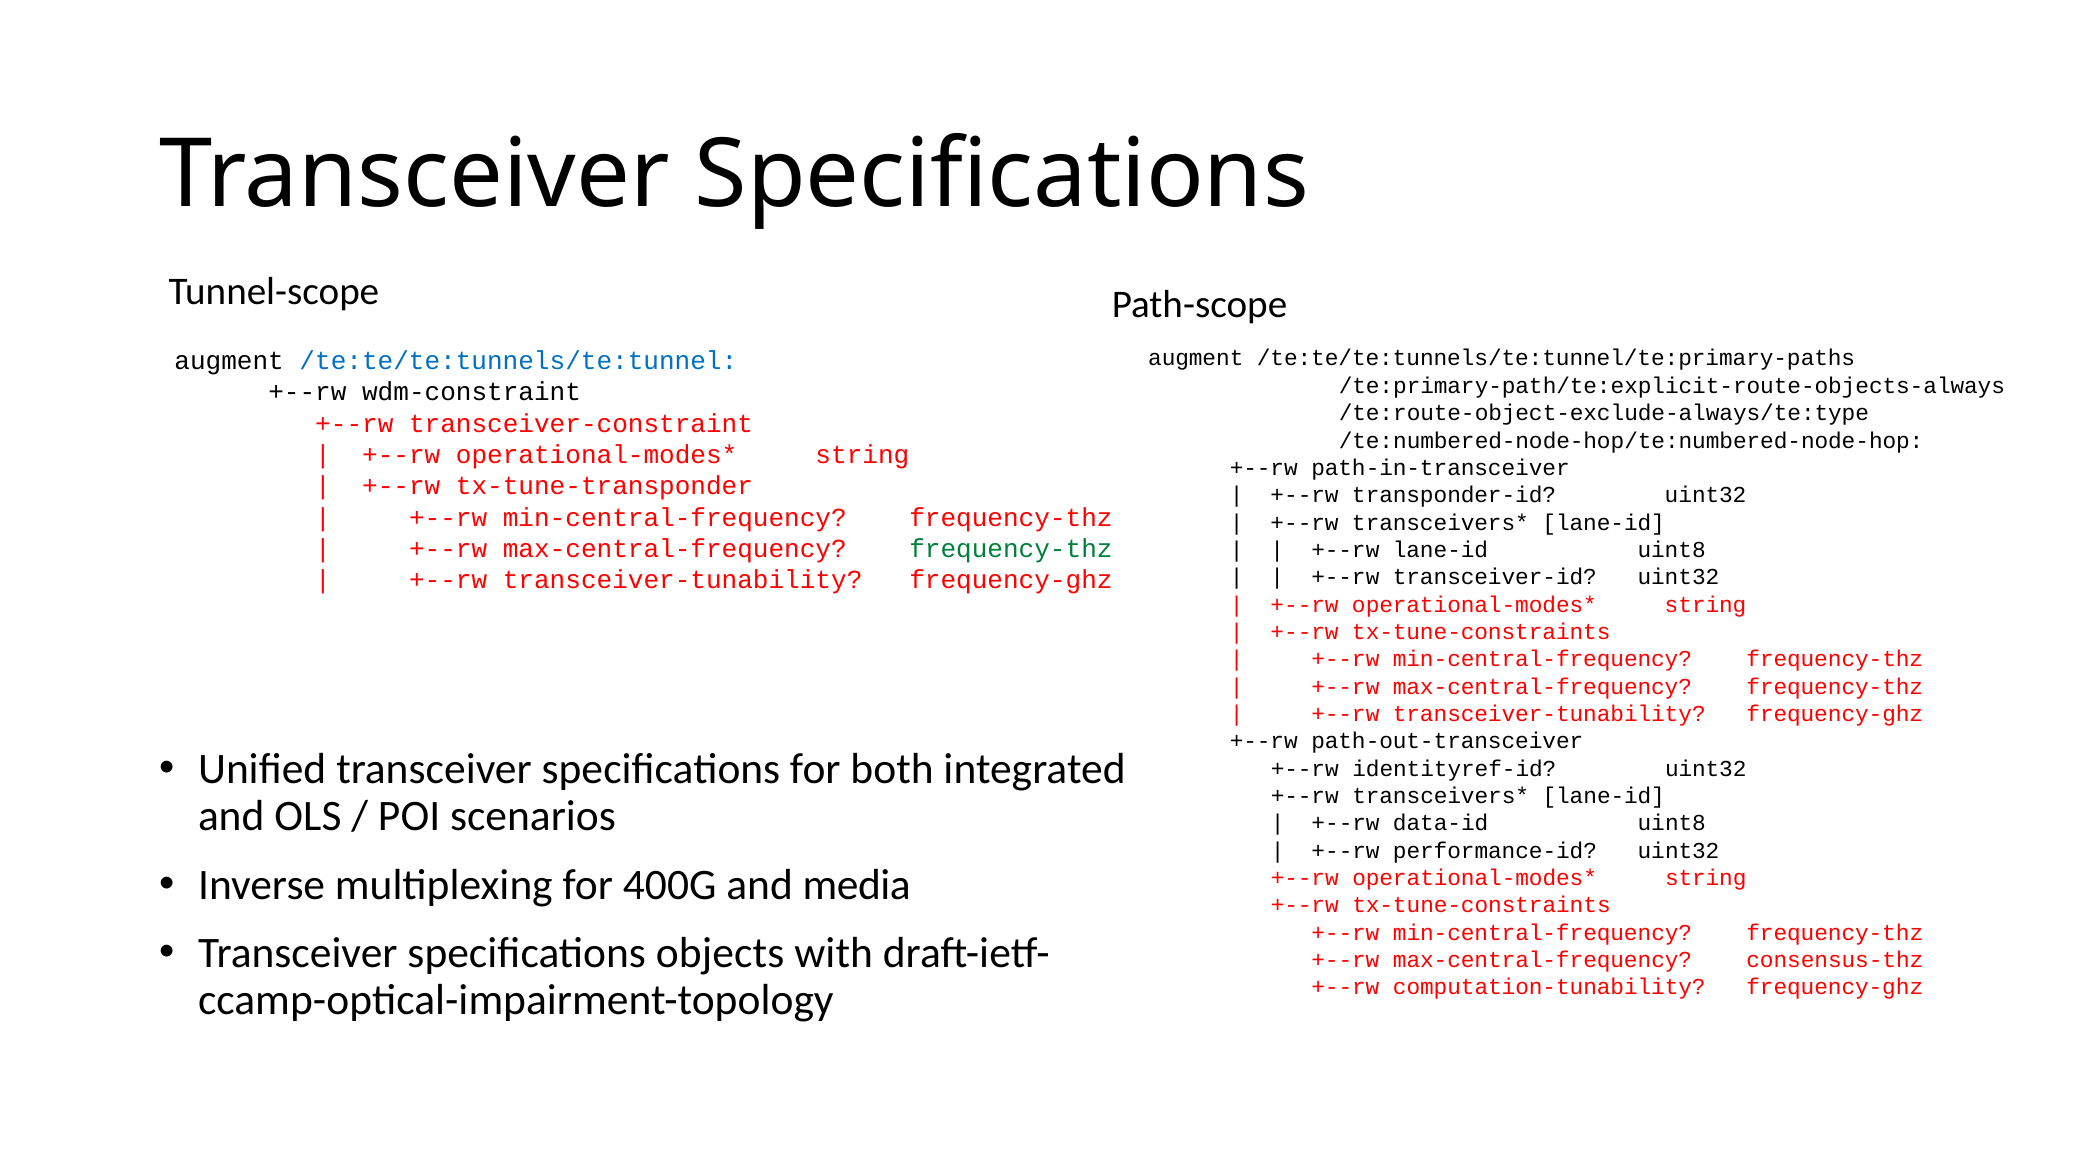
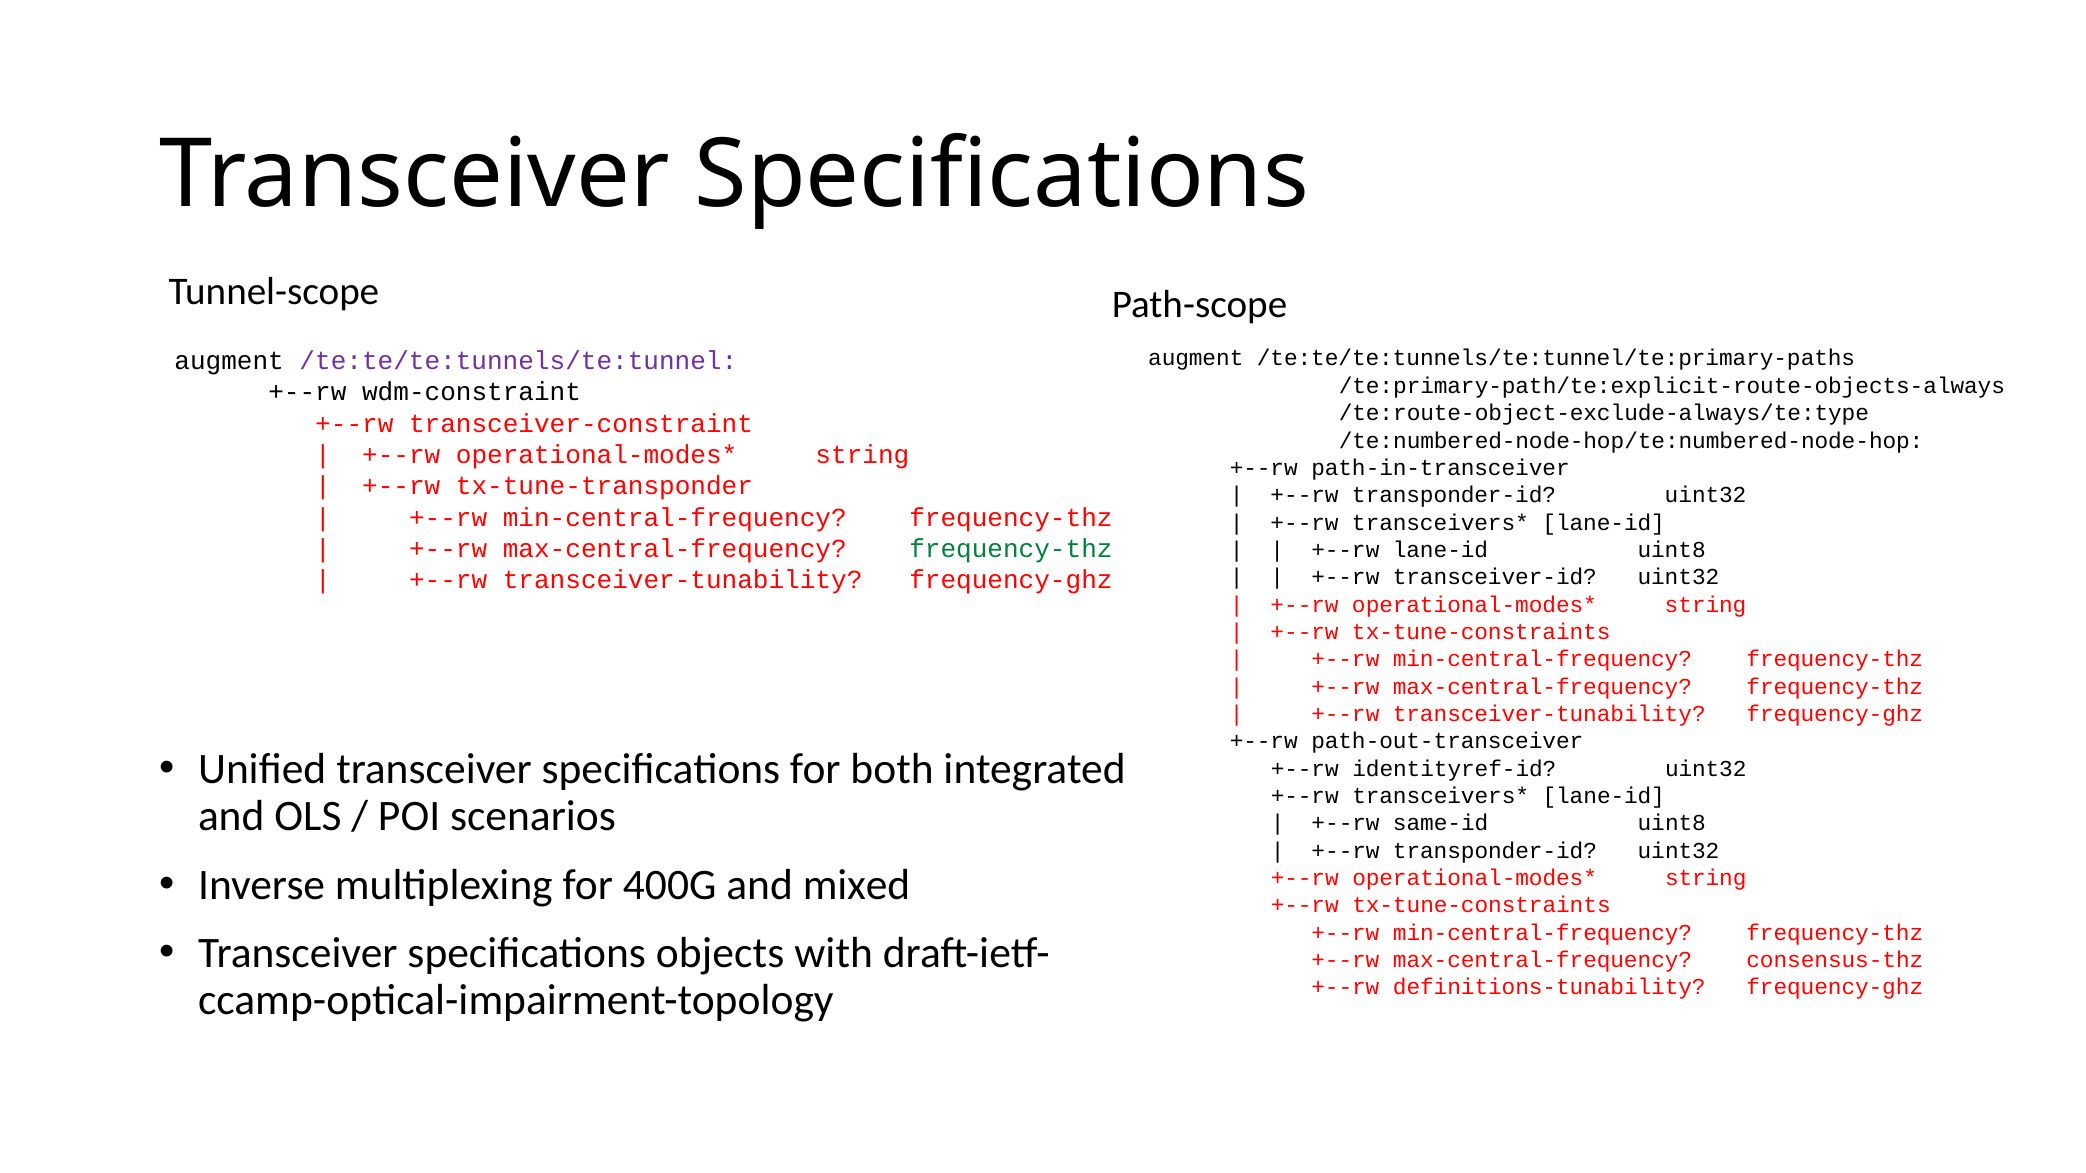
/te:te/te:tunnels/te:tunnel colour: blue -> purple (518, 361)
data-id: data-id -> same-id (1441, 824)
performance-id: performance-id -> transponder-id (1495, 851)
media: media -> mixed (857, 885)
computation-tunability: computation-tunability -> definitions-tunability (1549, 988)
